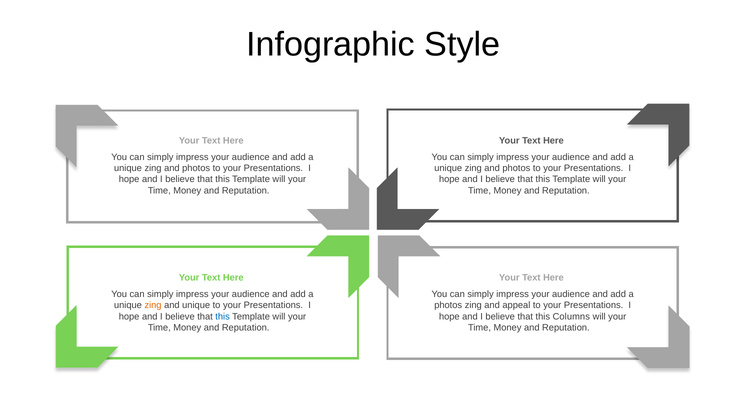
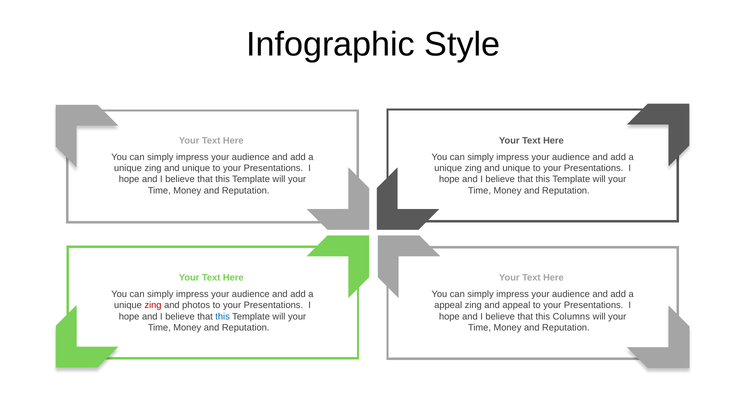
photos: photos -> unique (196, 168)
photos: photos -> unique (516, 168)
zing colour: orange -> red (153, 305)
and unique: unique -> photos (196, 305)
photos: photos -> appeal (448, 305)
